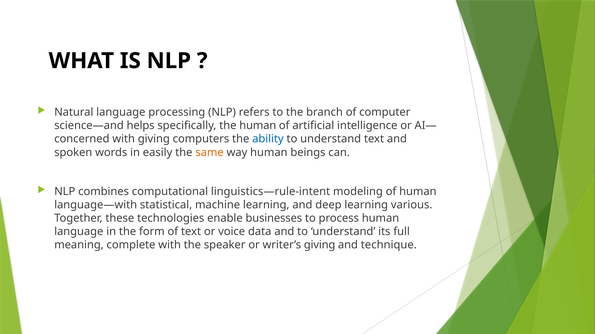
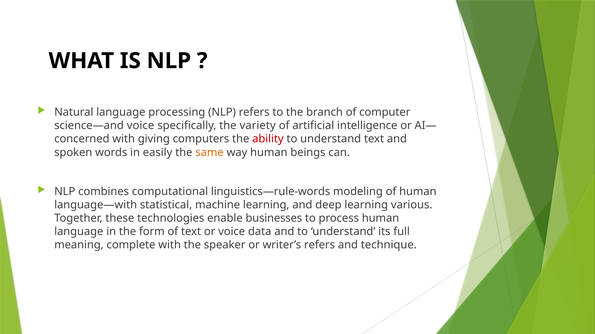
science—and helps: helps -> voice (141, 126)
the human: human -> variety (258, 126)
ability colour: blue -> red (268, 139)
linguistics—rule-intent: linguistics—rule-intent -> linguistics—rule-words (271, 192)
writer’s giving: giving -> refers (320, 245)
